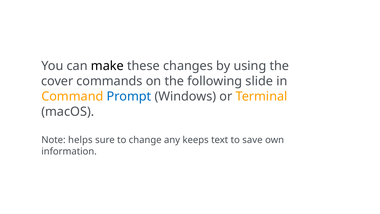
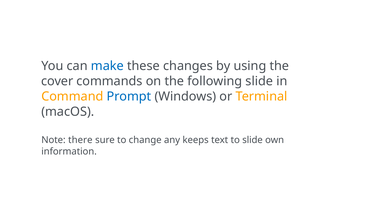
make colour: black -> blue (107, 66)
helps: helps -> there (80, 140)
to save: save -> slide (253, 140)
